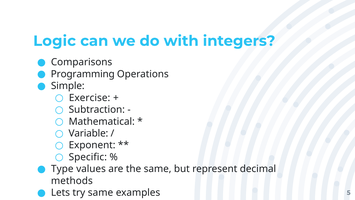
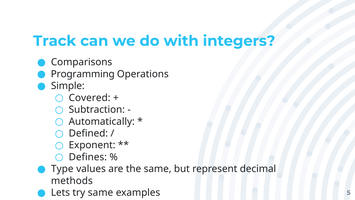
Logic: Logic -> Track (55, 41)
Exercise: Exercise -> Covered (90, 98)
Mathematical: Mathematical -> Automatically (102, 121)
Variable: Variable -> Defined (88, 133)
Specific: Specific -> Defines (88, 157)
